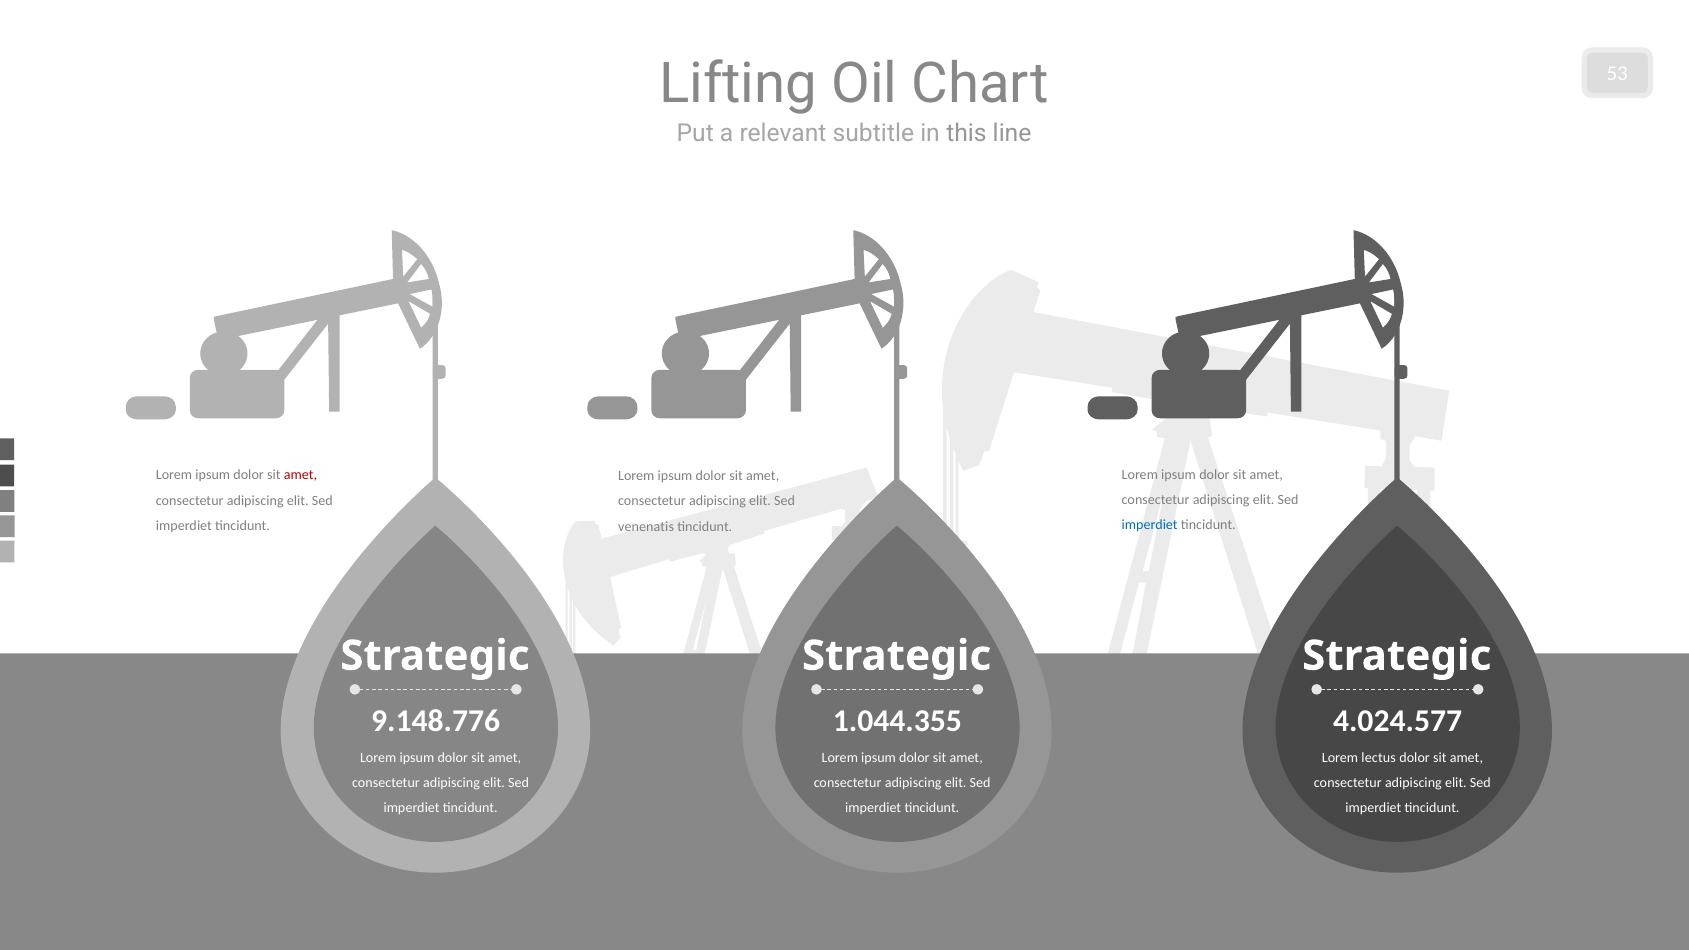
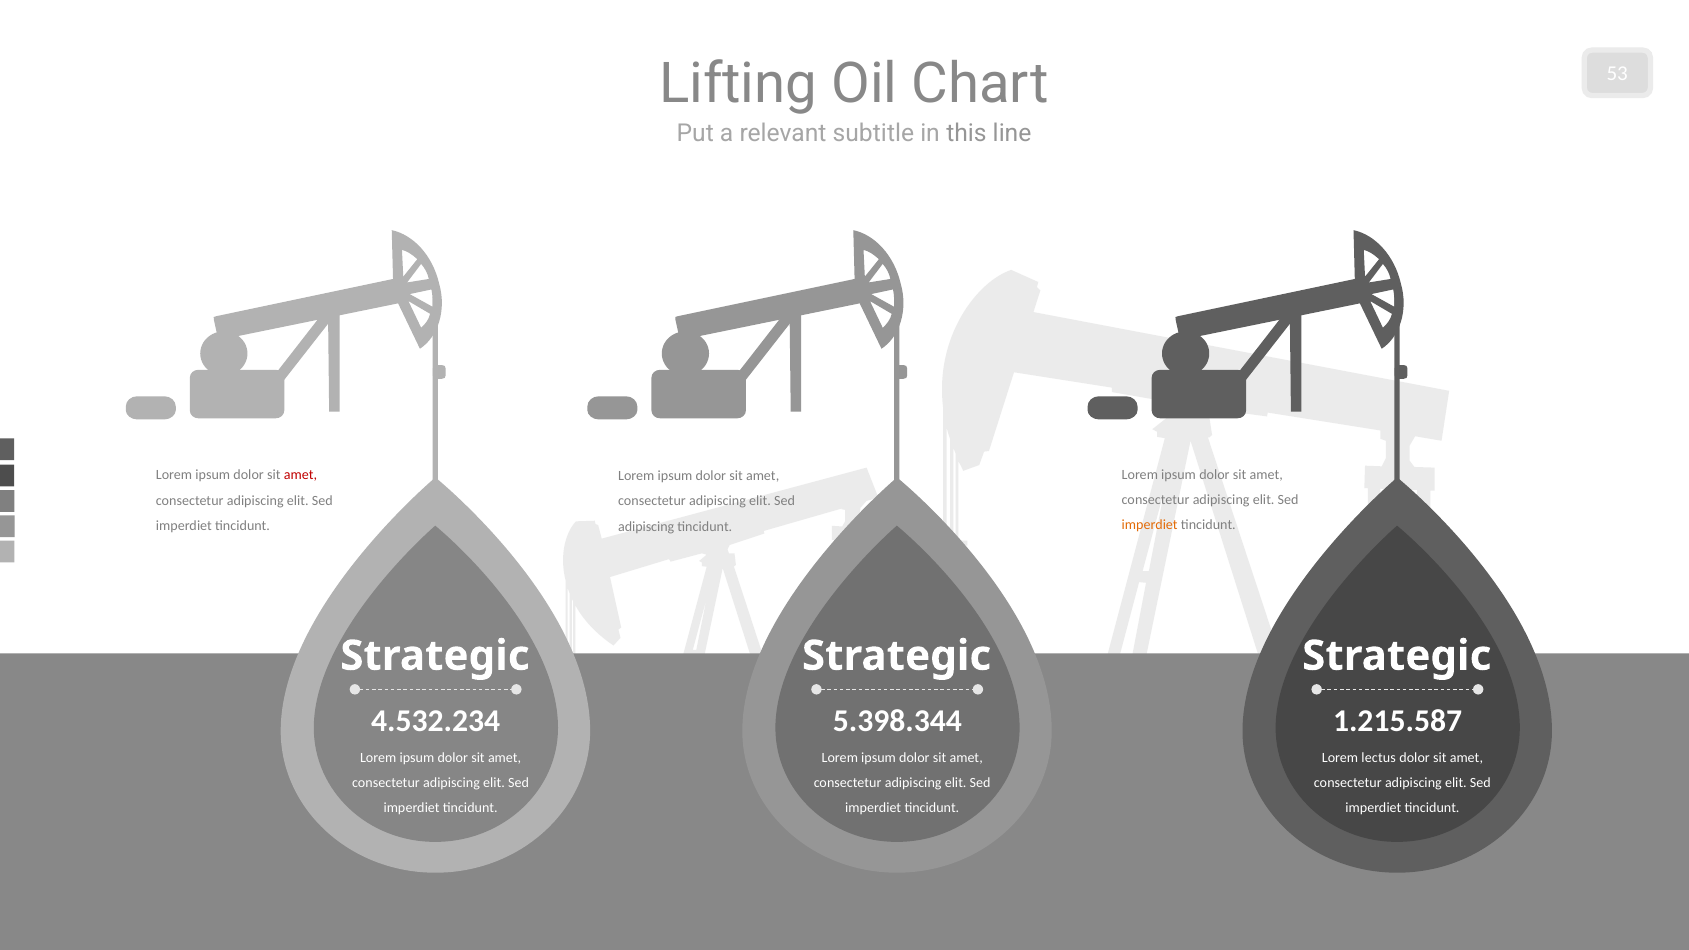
imperdiet colour: blue -> orange (1150, 525)
venenatis: venenatis -> adipiscing (646, 526)
9.148.776: 9.148.776 -> 4.532.234 (436, 721)
1.044.355: 1.044.355 -> 5.398.344 (897, 721)
4.024.577: 4.024.577 -> 1.215.587 (1398, 721)
